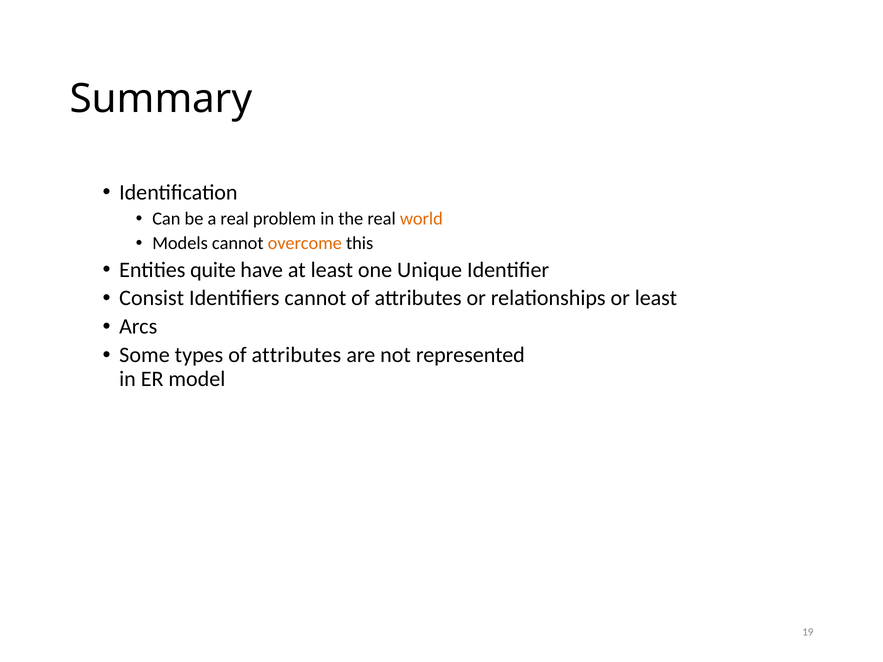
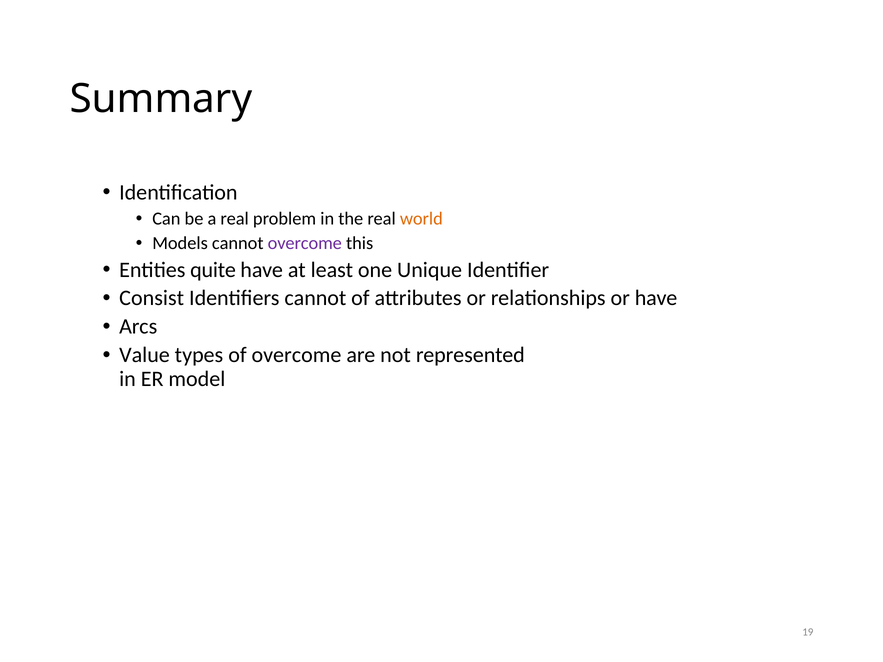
overcome colour: orange -> purple (305, 243)
or least: least -> have (656, 298)
Some: Some -> Value (145, 355)
types of attributes: attributes -> overcome (296, 355)
